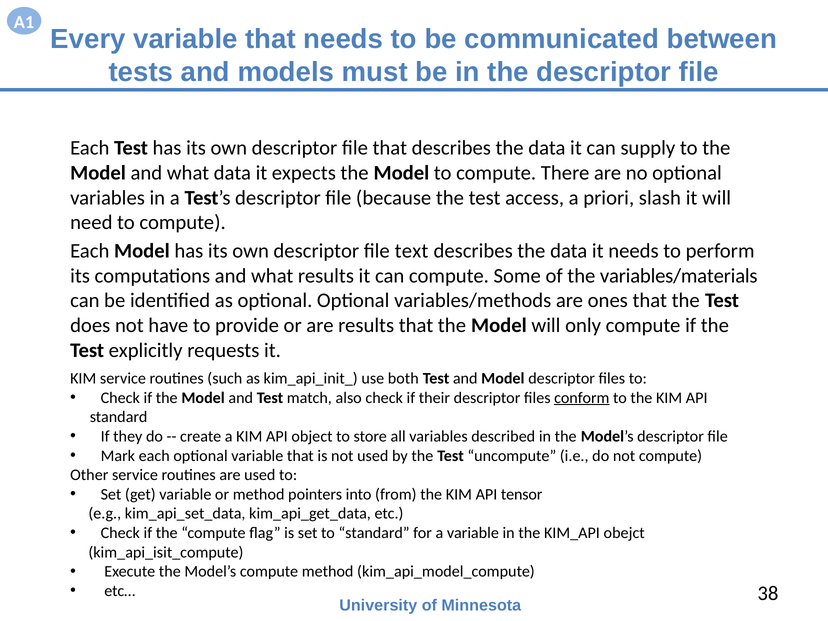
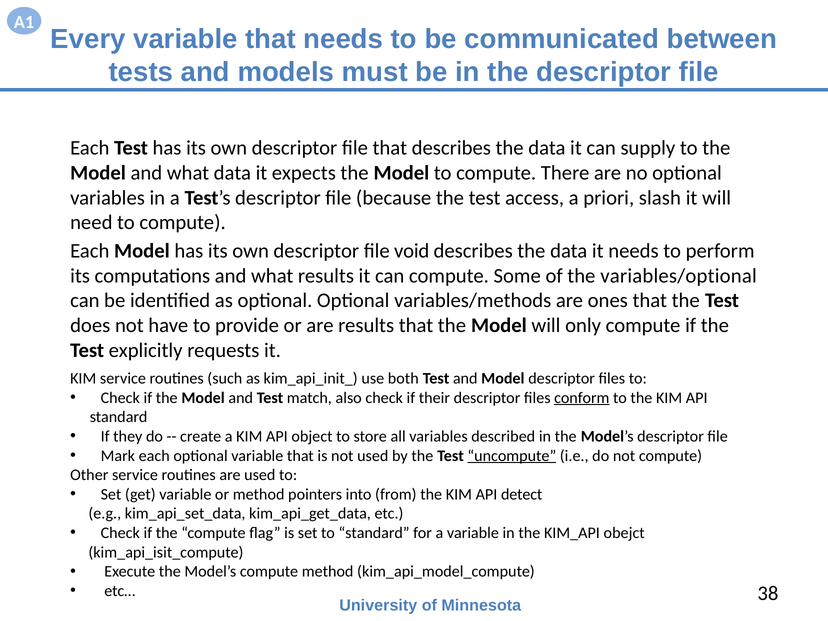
text: text -> void (412, 251)
variables/materials: variables/materials -> variables/optional (679, 276)
uncompute underline: none -> present (512, 456)
tensor: tensor -> detect (522, 494)
